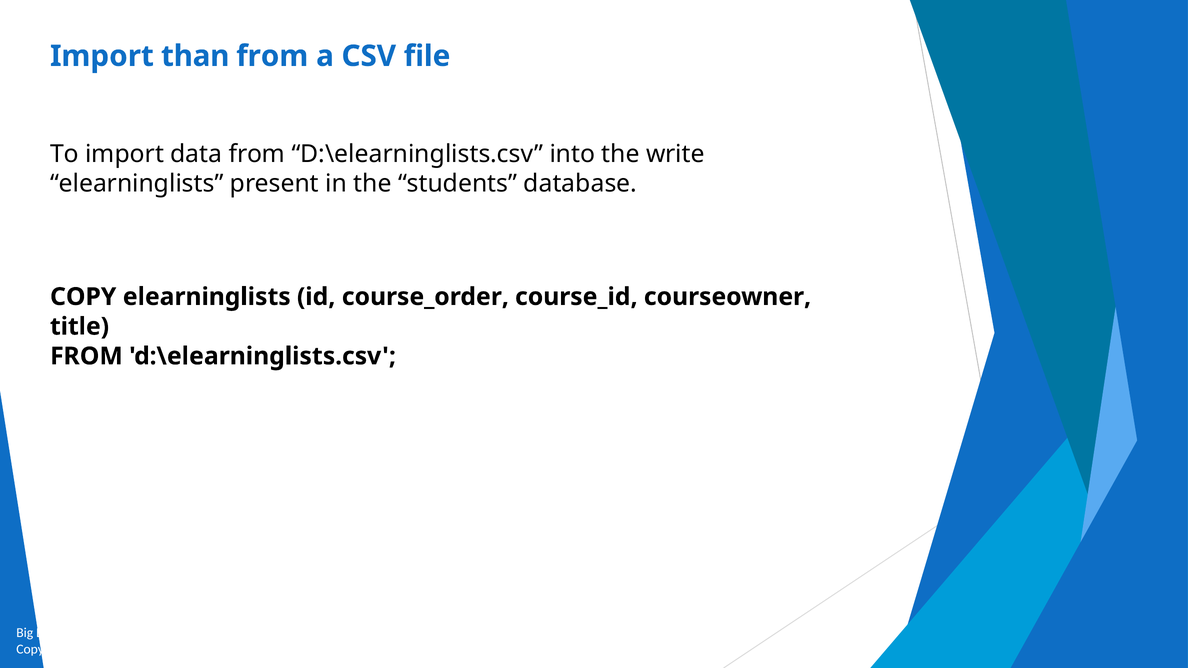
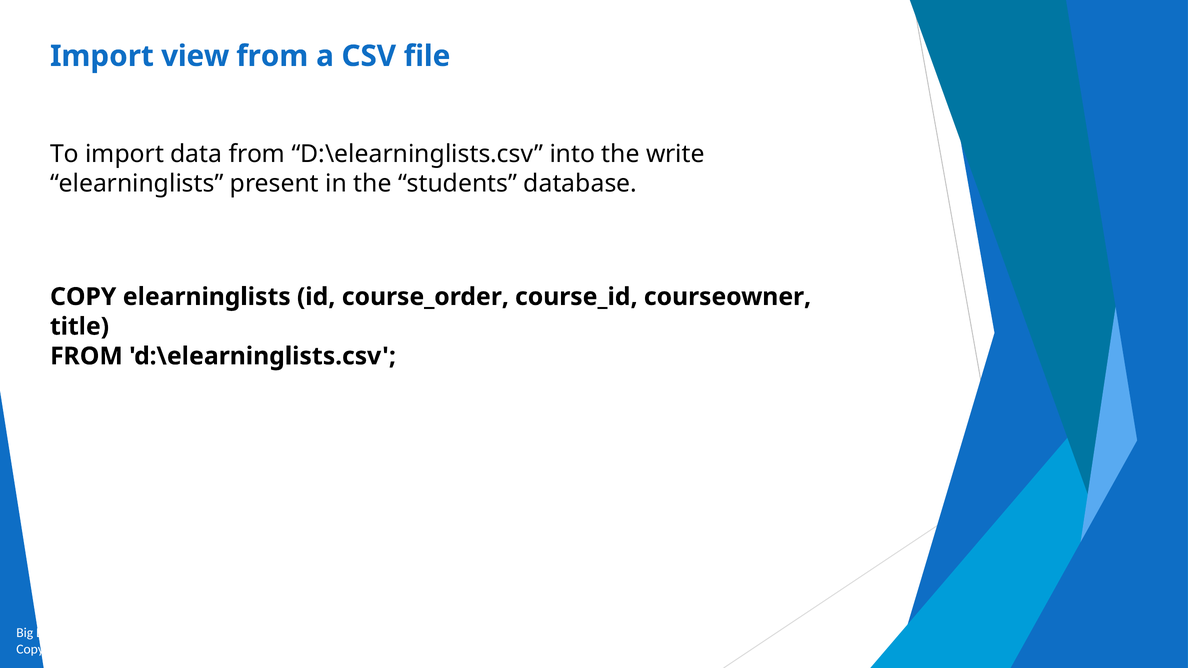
than: than -> view (195, 56)
